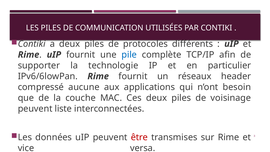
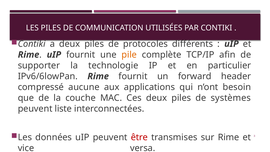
pile colour: blue -> orange (129, 55)
réseaux: réseaux -> forward (195, 76)
voisinage: voisinage -> systèmes (231, 98)
